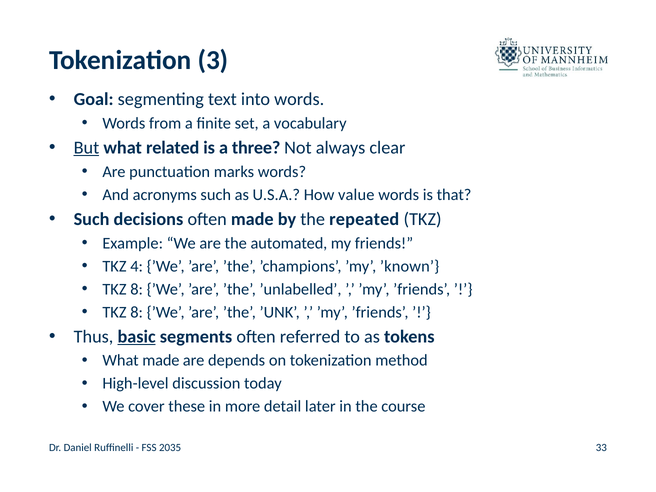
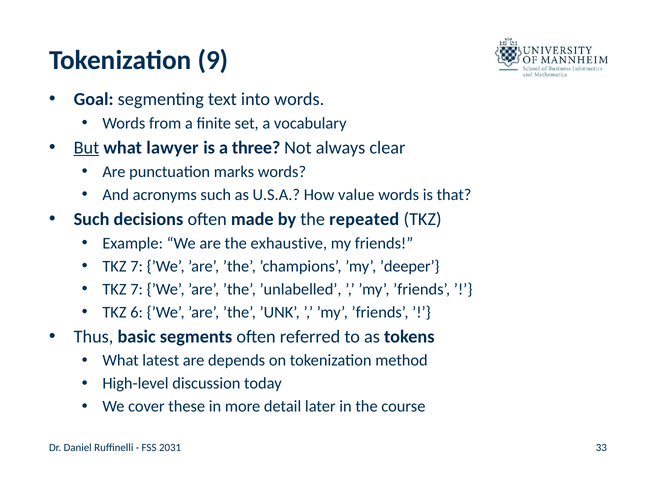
3: 3 -> 9 (213, 60)
related: related -> lawyer (172, 148)
automated: automated -> exhaustive (289, 243)
4: 4 -> 7 (137, 266)
’known: ’known -> ’deeper (410, 266)
8: 8 -> 7 (137, 289)
8: 8 -> 6 (137, 312)
basic underline: present -> none (137, 337)
What made: made -> latest (161, 361)
2035: 2035 -> 2031 (170, 447)
